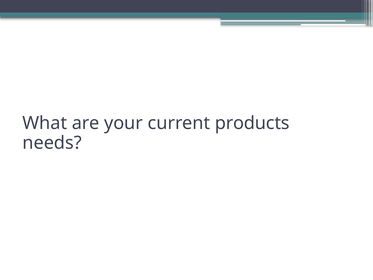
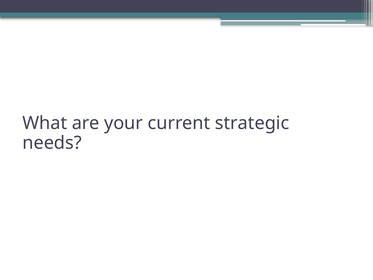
products: products -> strategic (252, 123)
